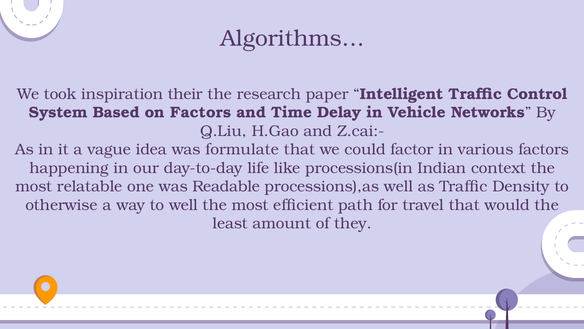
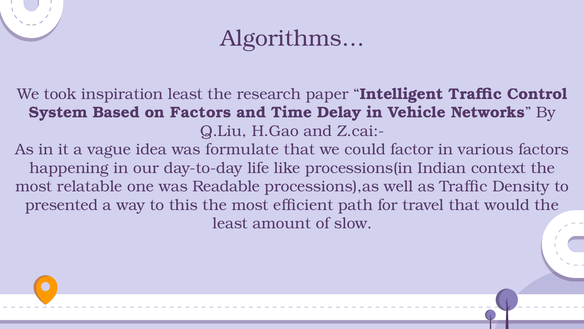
inspiration their: their -> least (185, 94)
otherwise: otherwise -> presented (62, 205)
to well: well -> this (183, 205)
they: they -> slow (353, 223)
